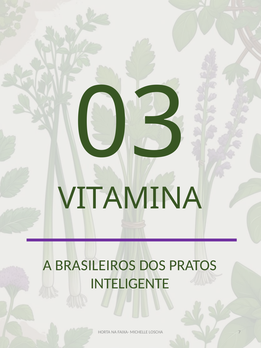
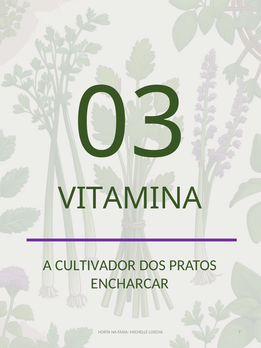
BRASILEIROS: BRASILEIROS -> CULTIVADOR (95, 265)
INTELIGENTE: INTELIGENTE -> ENCHARCAR (130, 284)
